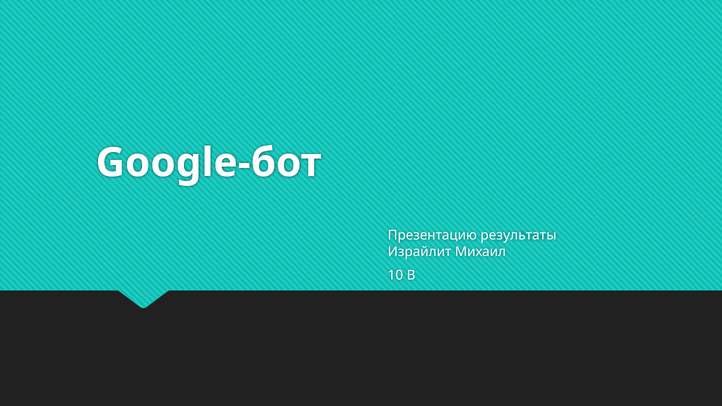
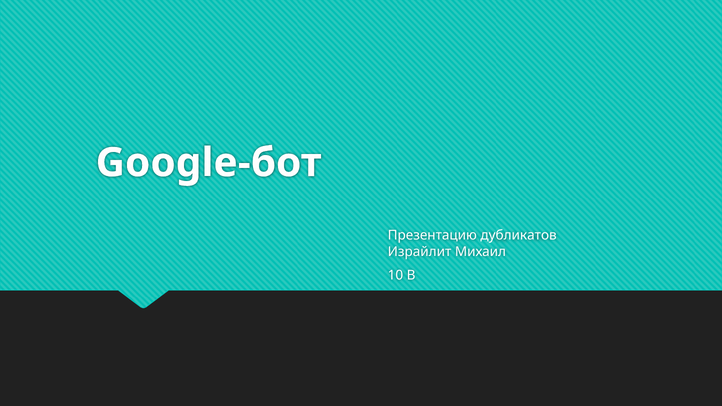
результаты: результаты -> дубликатов (519, 235)
